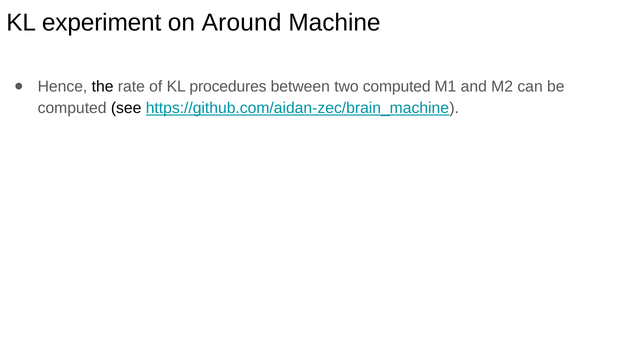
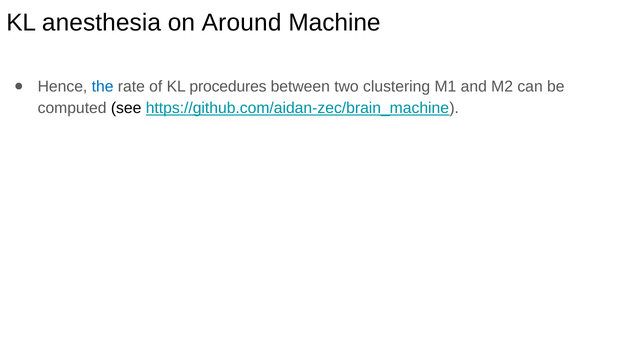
experiment: experiment -> anesthesia (101, 23)
the colour: black -> blue (103, 86)
two computed: computed -> clustering (397, 86)
